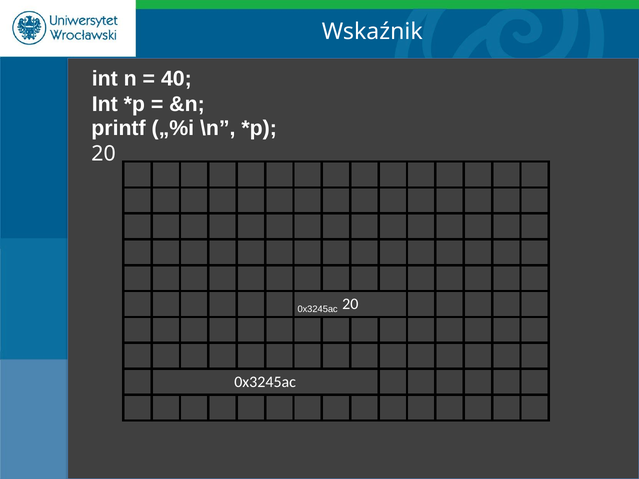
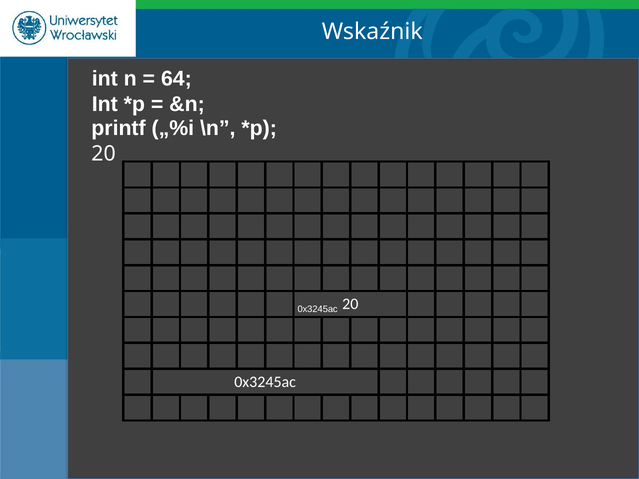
40: 40 -> 64 (176, 79)
